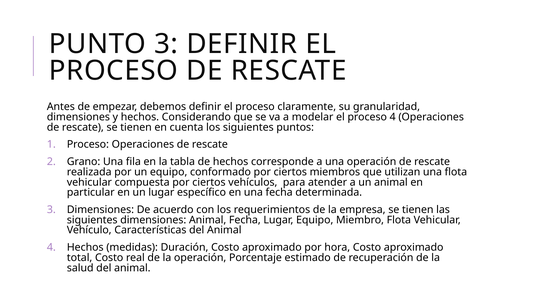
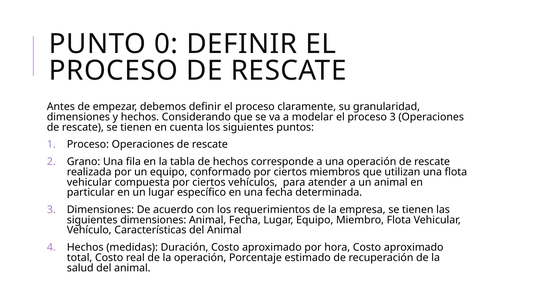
PUNTO 3: 3 -> 0 (166, 44)
proceso 4: 4 -> 3 (393, 117)
